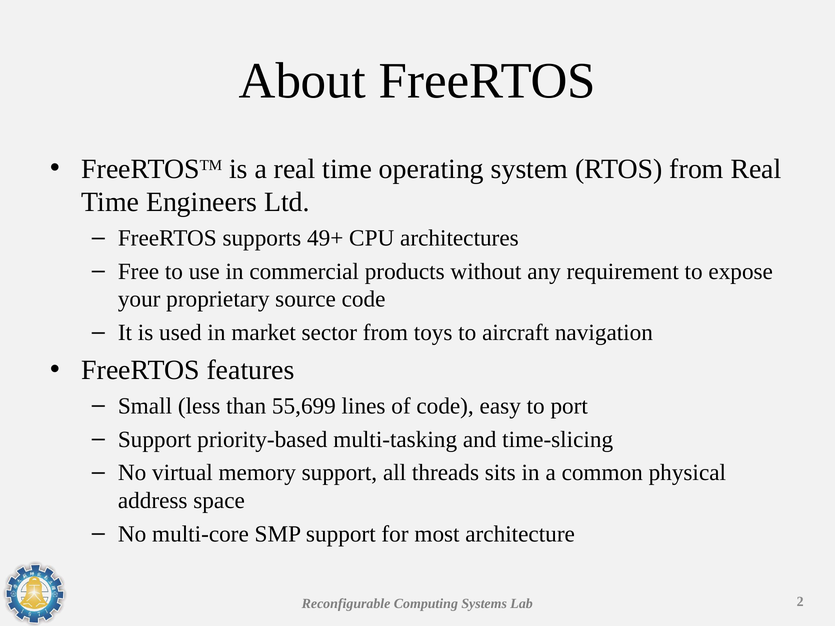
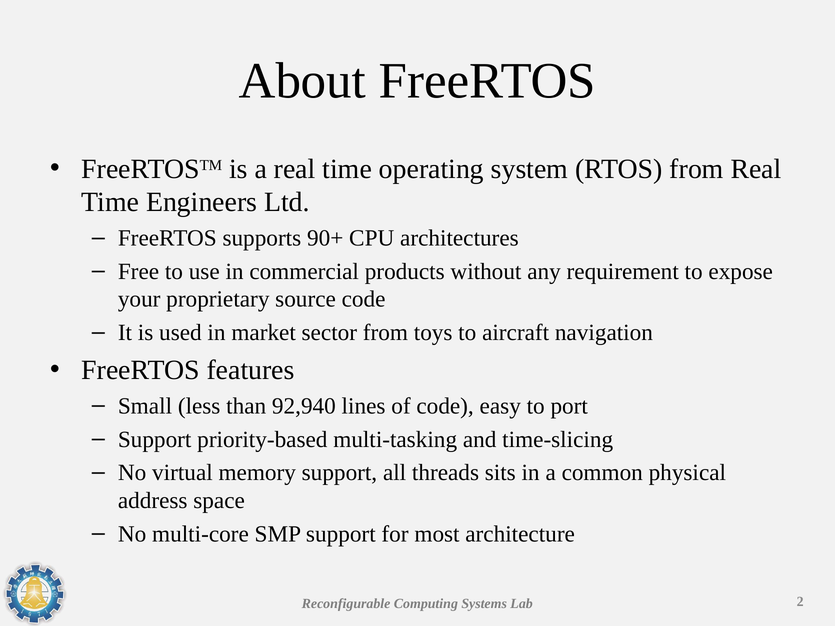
49+: 49+ -> 90+ (325, 238)
55,699: 55,699 -> 92,940 (304, 406)
